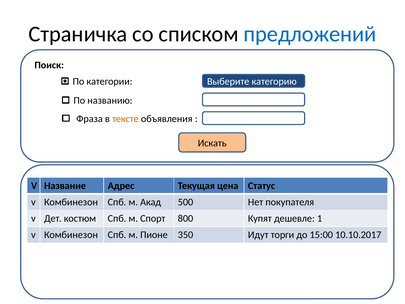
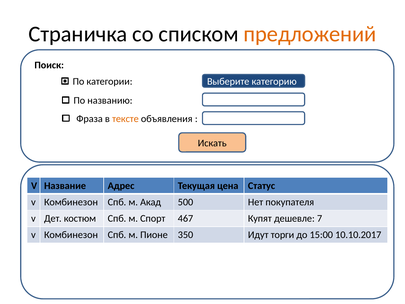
предложений colour: blue -> orange (310, 34)
800: 800 -> 467 (186, 218)
1: 1 -> 7 (320, 218)
